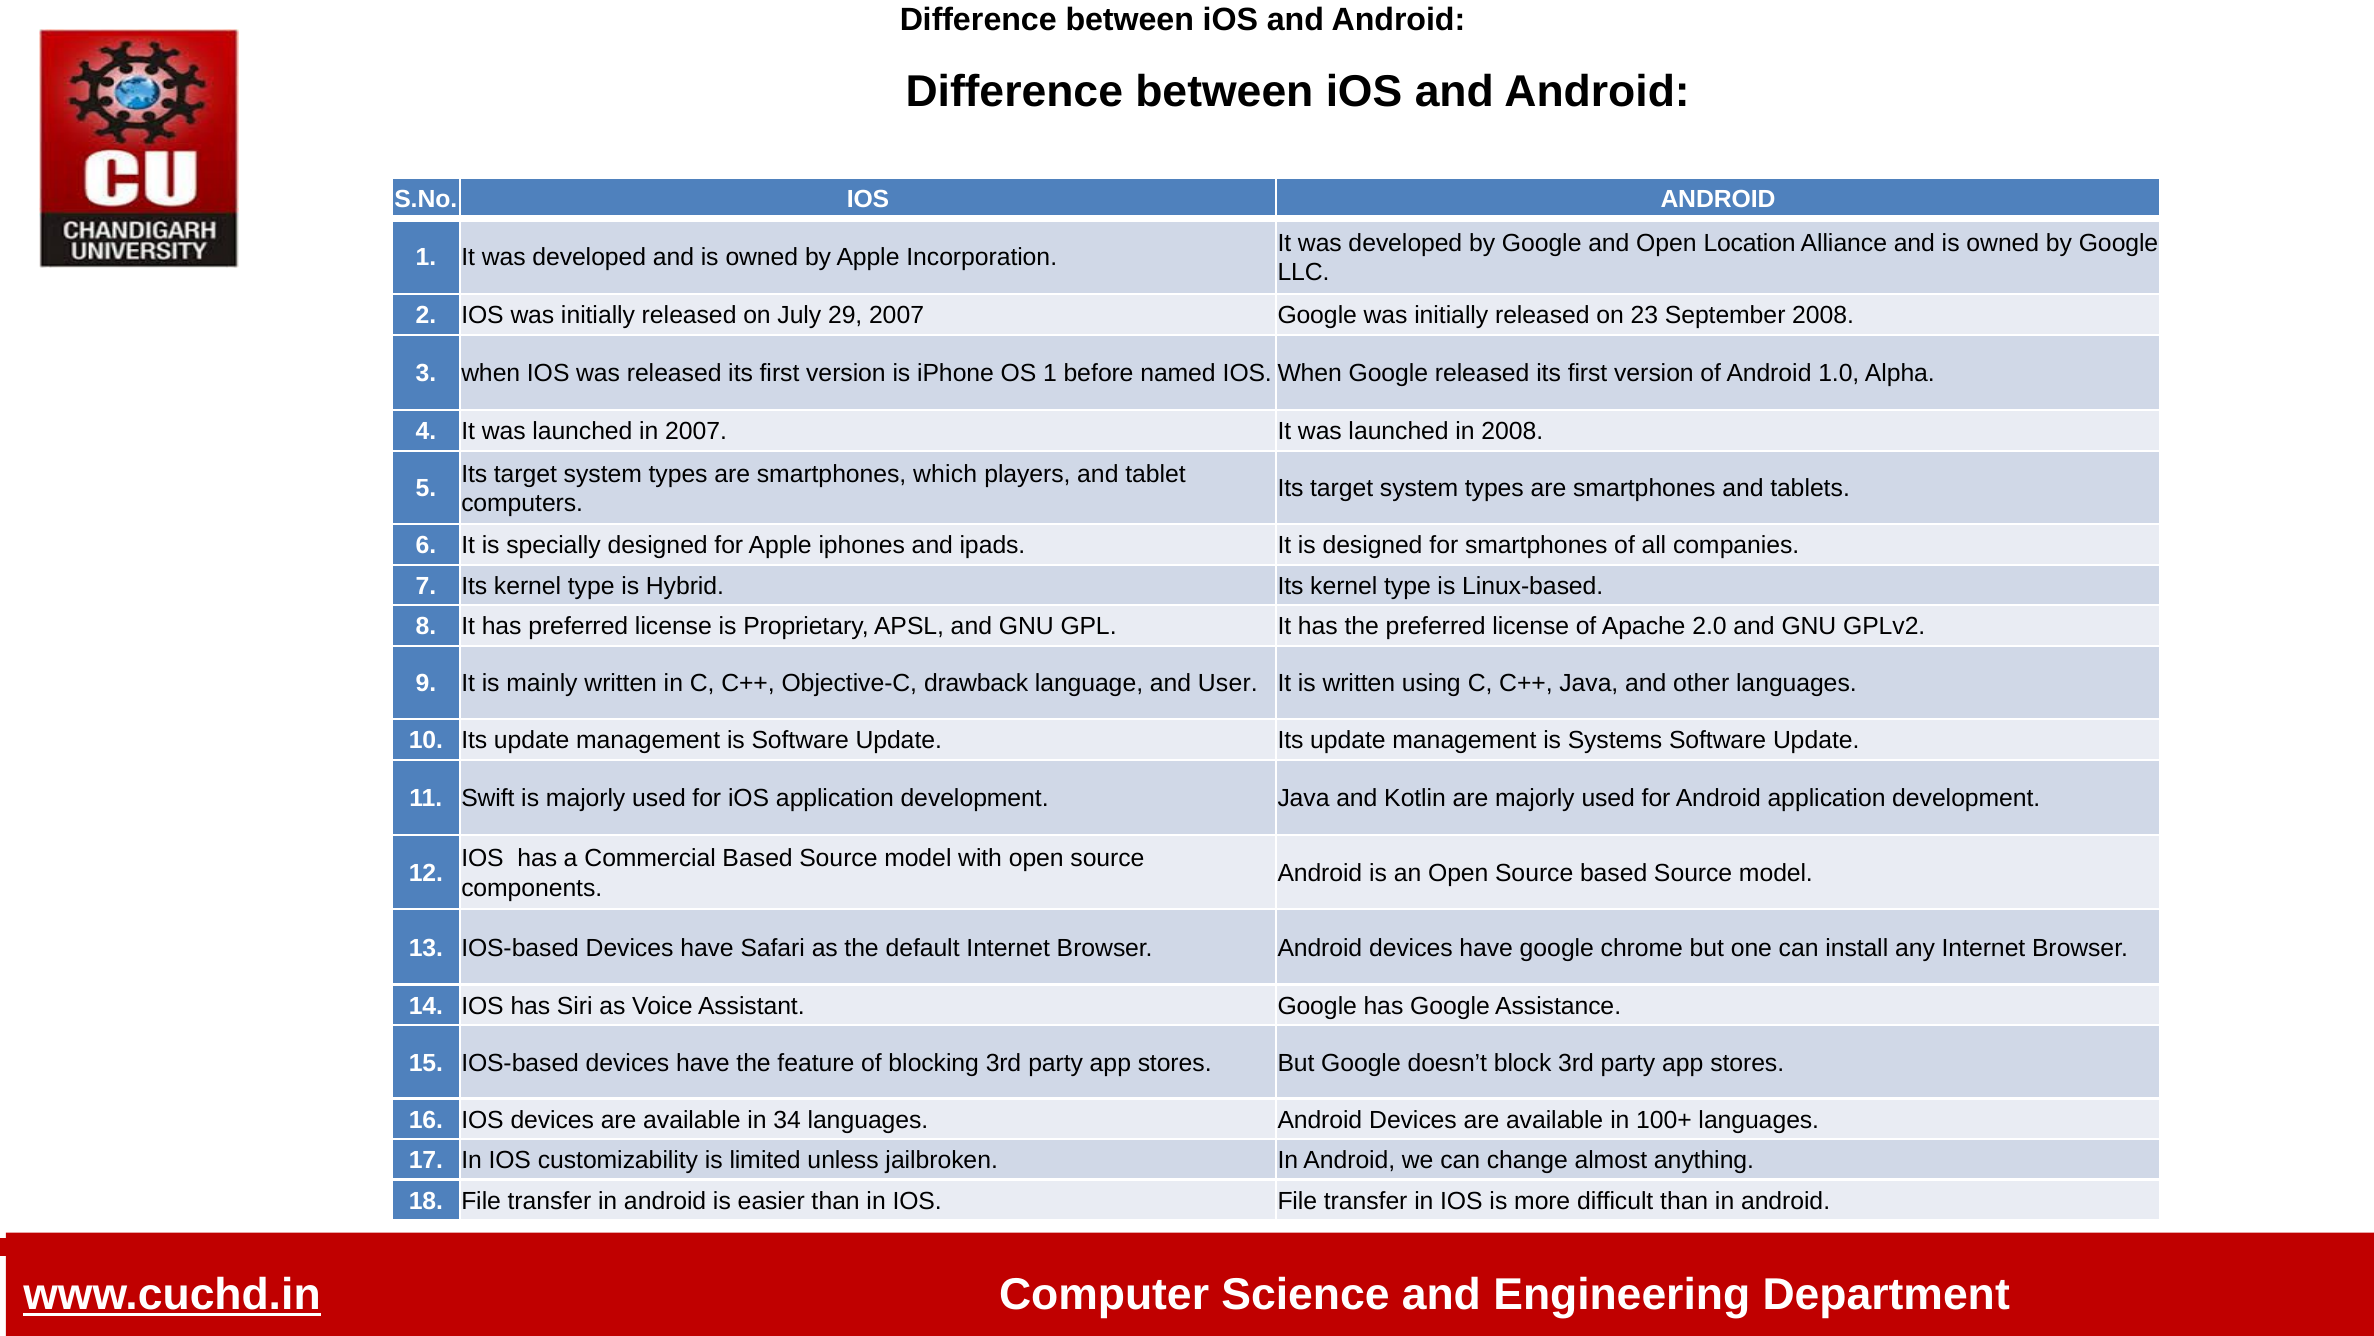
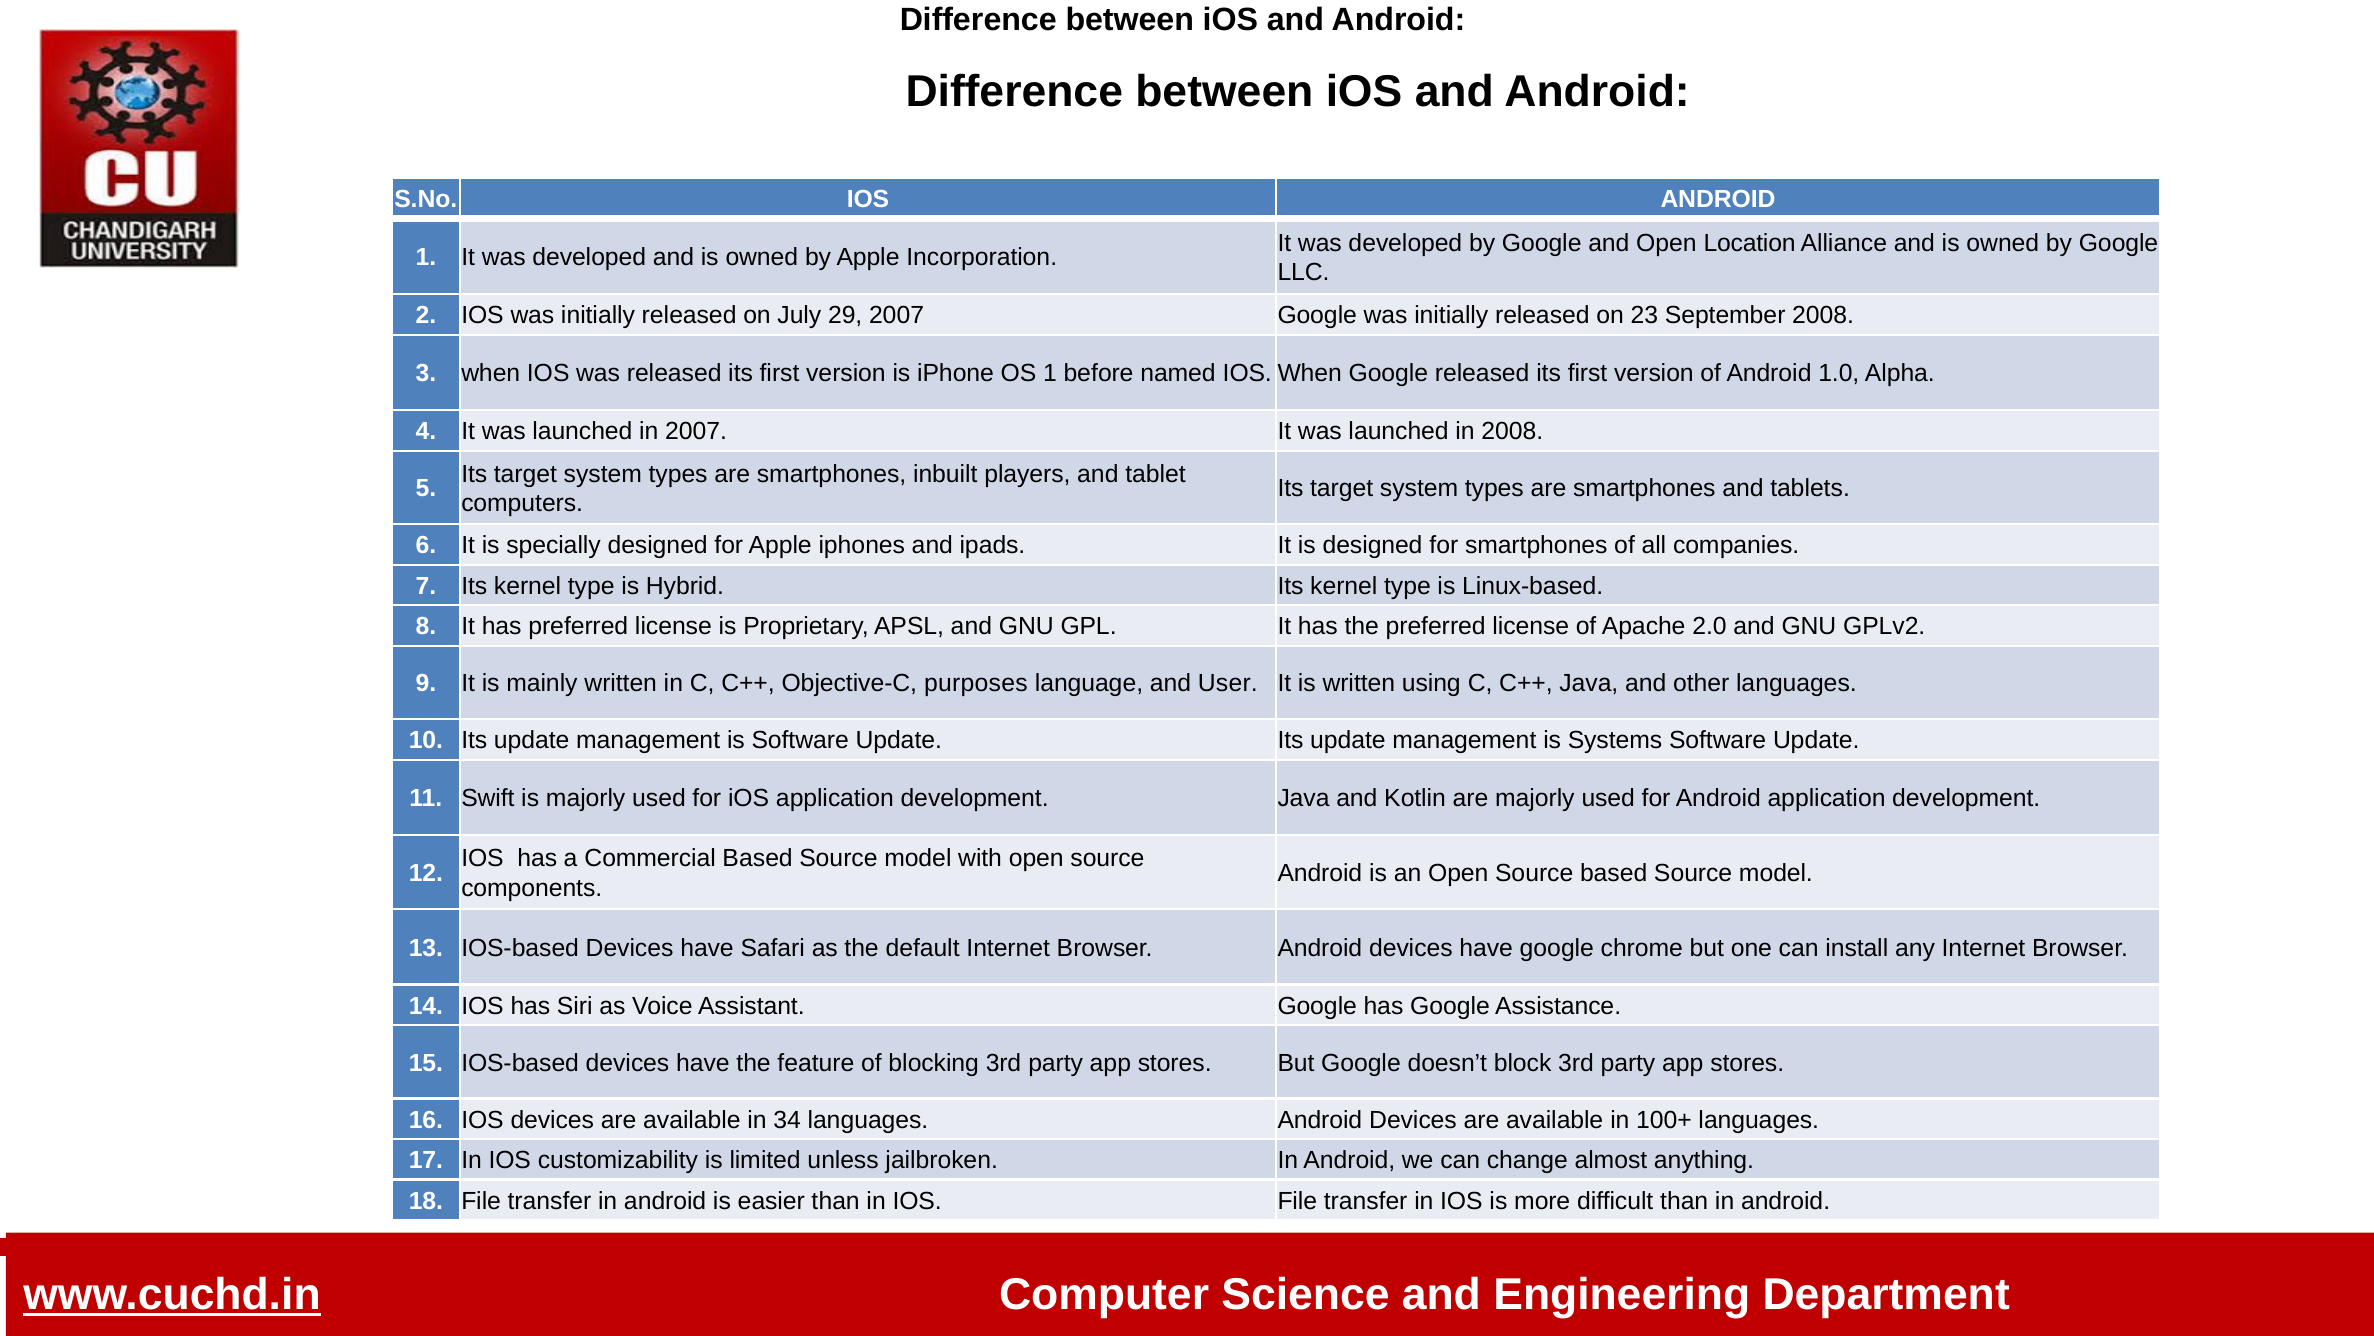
which: which -> inbuilt (945, 474)
drawback: drawback -> purposes (976, 684)
